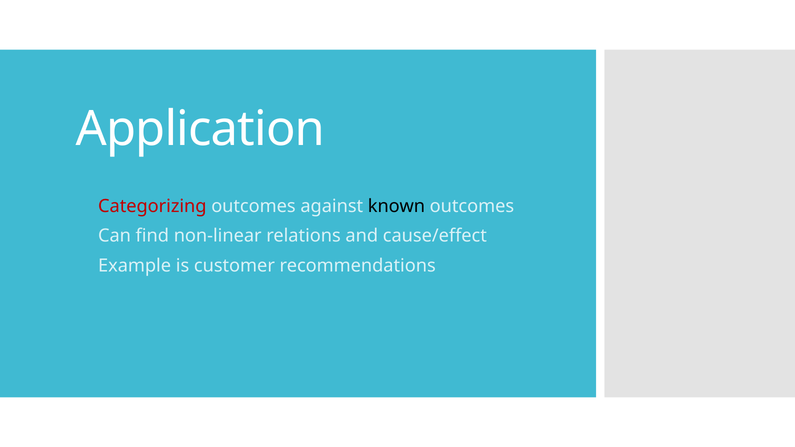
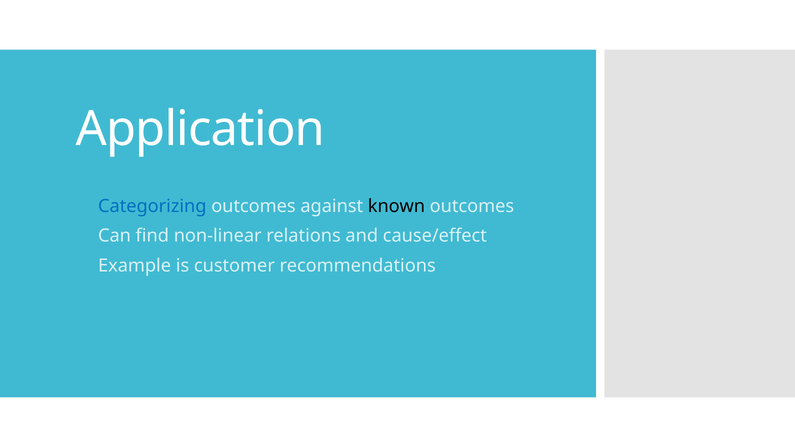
Categorizing colour: red -> blue (152, 206)
